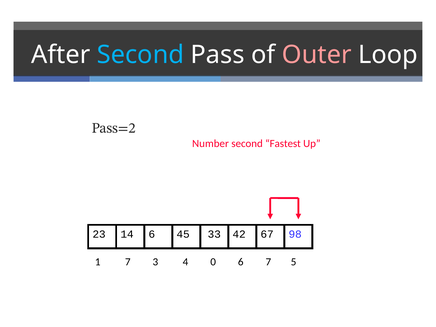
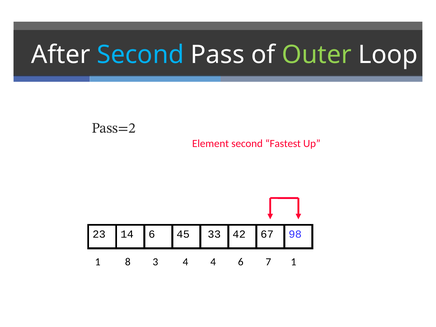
Outer colour: pink -> light green (317, 55)
Number: Number -> Element (211, 143)
1 7: 7 -> 8 (128, 262)
4 0: 0 -> 4 (213, 262)
7 5: 5 -> 1 (294, 262)
